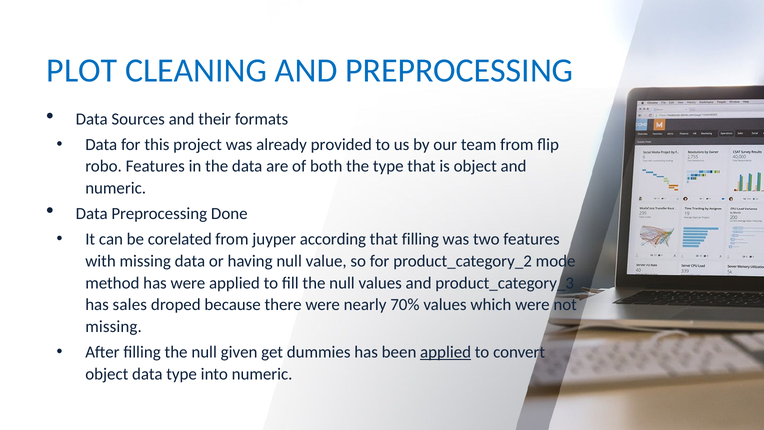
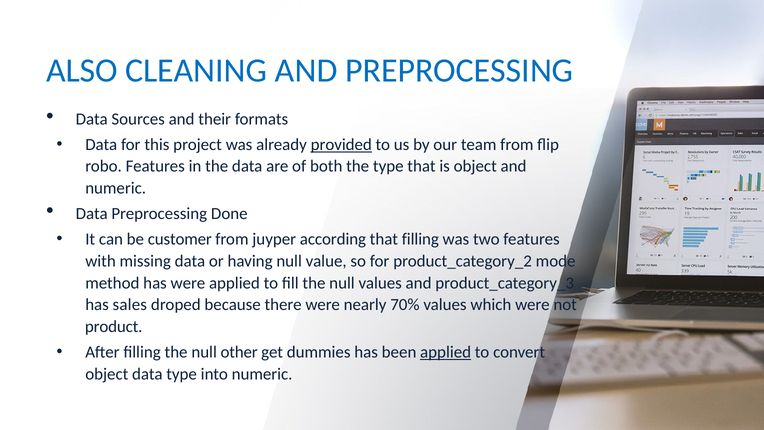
PLOT: PLOT -> ALSO (82, 70)
provided underline: none -> present (341, 144)
corelated: corelated -> customer (180, 239)
missing: missing -> product (114, 326)
given: given -> other (239, 352)
